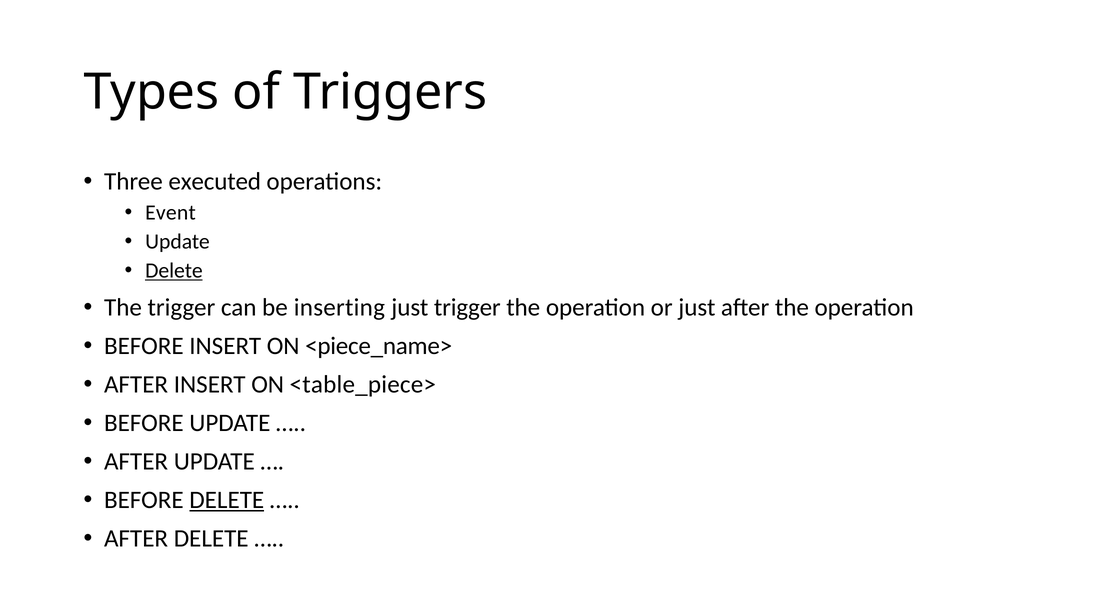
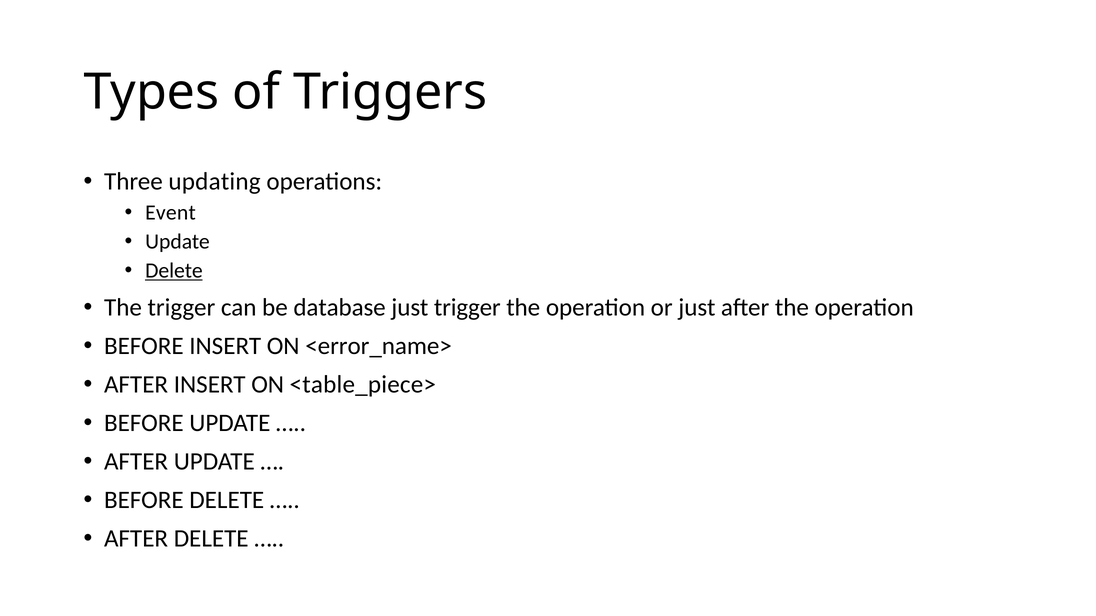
executed: executed -> updating (215, 182)
inserting: inserting -> database (340, 308)
<piece_name>: <piece_name> -> <error_name> (379, 346)
DELETE underline: present -> none (227, 500)
